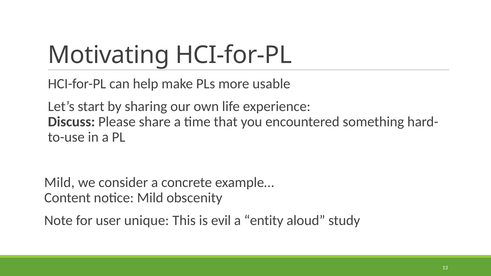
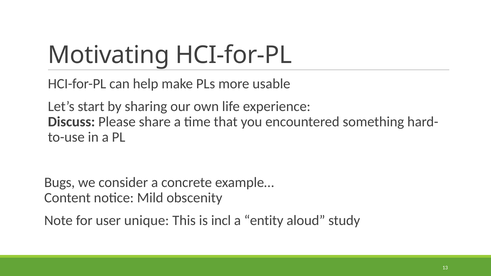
Mild: Mild -> Bugs (60, 182)
evil: evil -> incl (221, 221)
